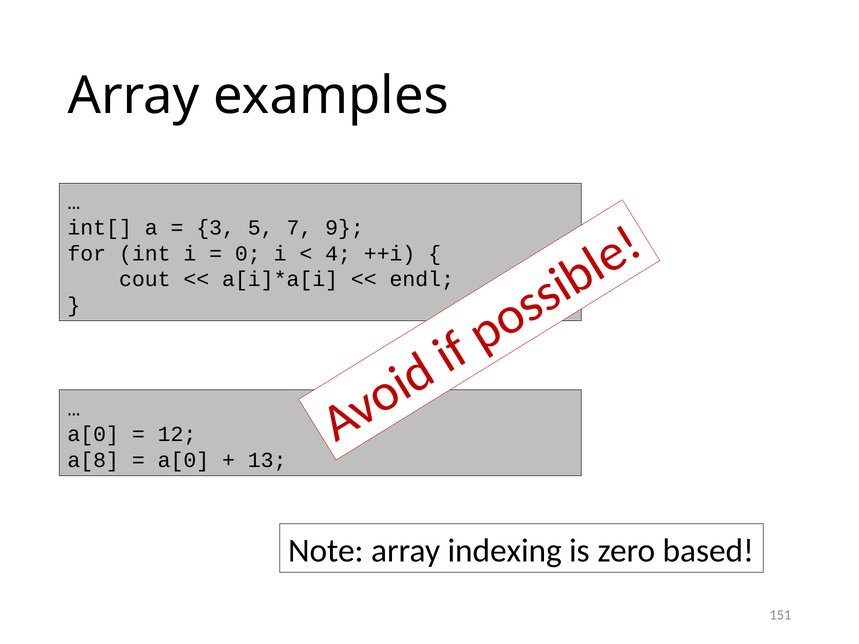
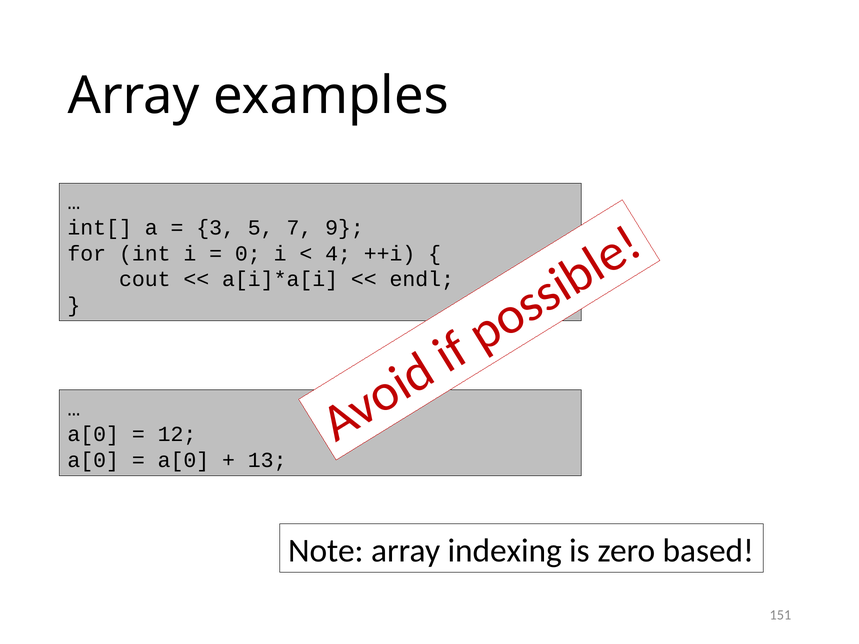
a[8: a[8 -> a[0 (93, 460)
